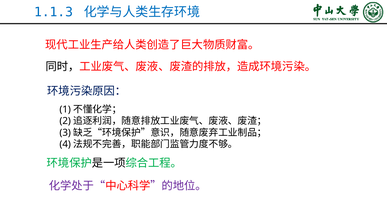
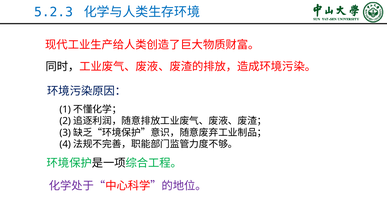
1.1.3: 1.1.3 -> 5.2.3 (53, 12)
